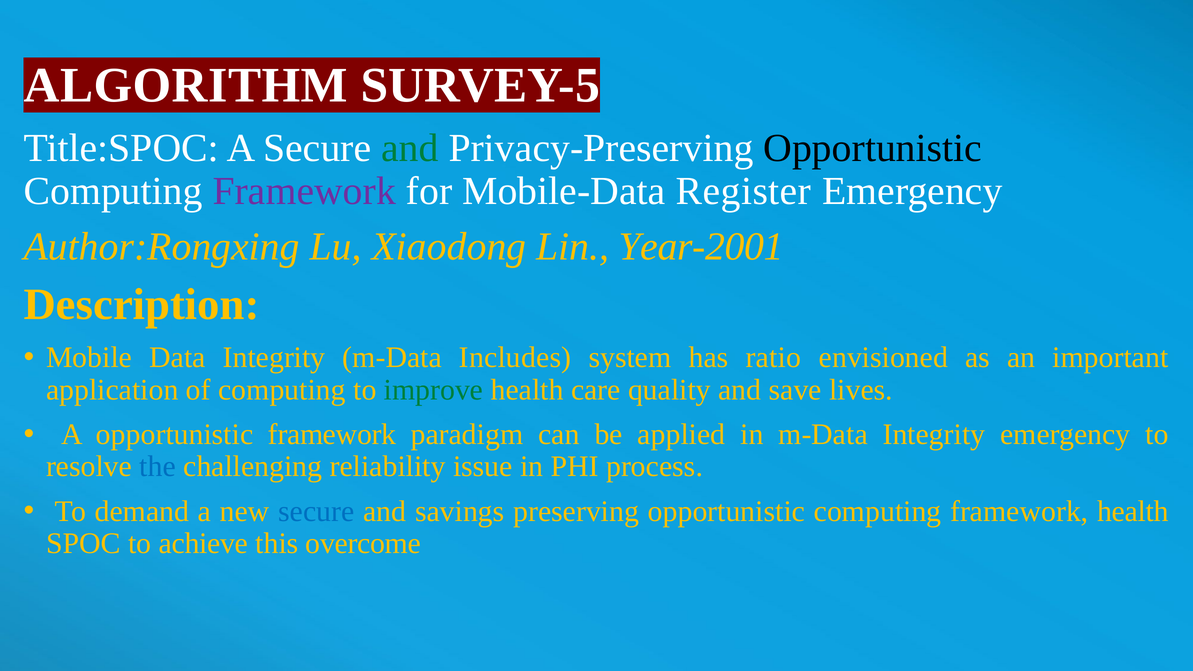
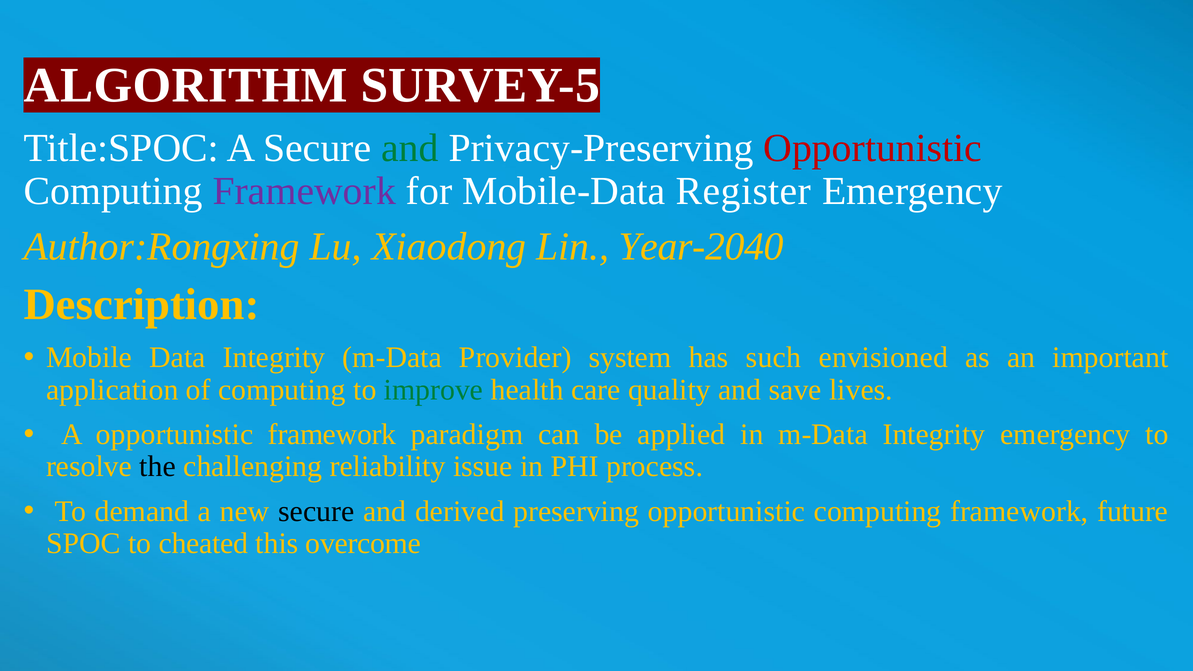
Opportunistic colour: black -> red (873, 148)
Year-2001: Year-2001 -> Year-2040 (701, 247)
Includes: Includes -> Provider (515, 358)
ratio: ratio -> such (773, 358)
the colour: blue -> black (158, 467)
secure colour: blue -> black (316, 511)
savings: savings -> derived (460, 511)
framework health: health -> future (1133, 511)
achieve: achieve -> cheated (203, 543)
